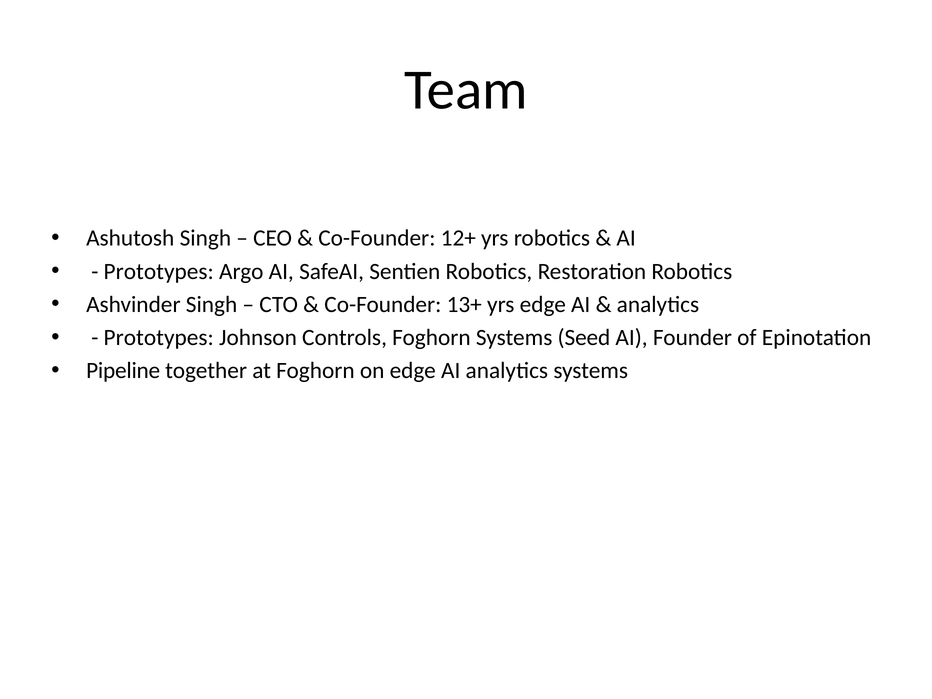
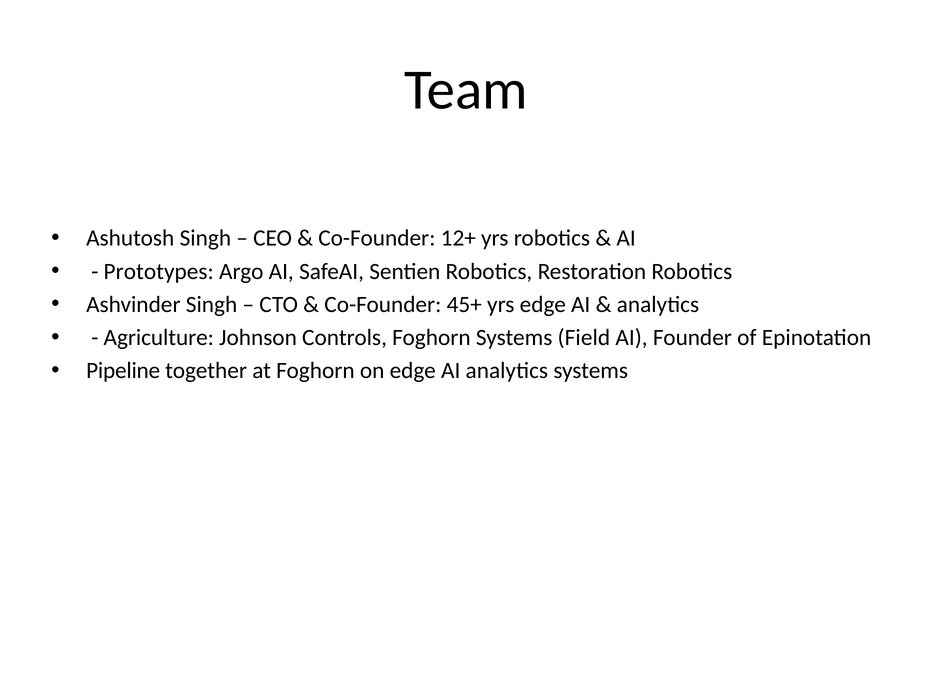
13+: 13+ -> 45+ (464, 304)
Prototypes: Prototypes -> Agriculture (159, 338)
Seed: Seed -> Field (584, 338)
